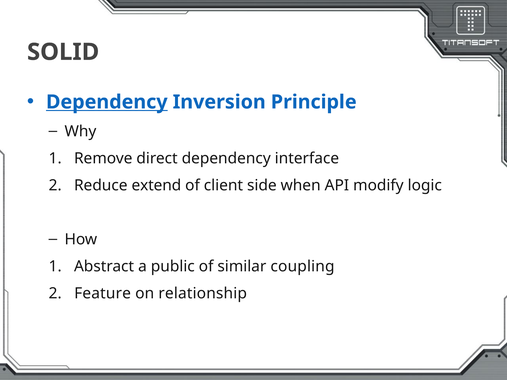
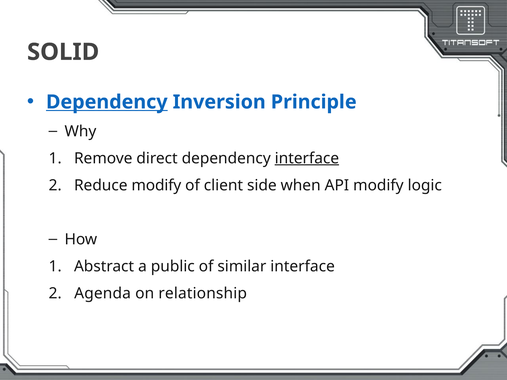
interface underline: none -> present (307, 158)
Reduce extend: extend -> modify (156, 185)
similar coupling: coupling -> interface (303, 267)
Feature: Feature -> Agenda (103, 294)
